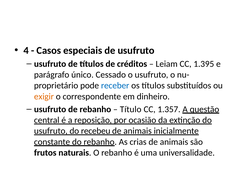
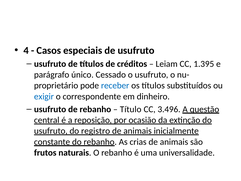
exigir colour: orange -> blue (44, 96)
1.357: 1.357 -> 3.496 (169, 109)
recebeu: recebeu -> registro (96, 131)
